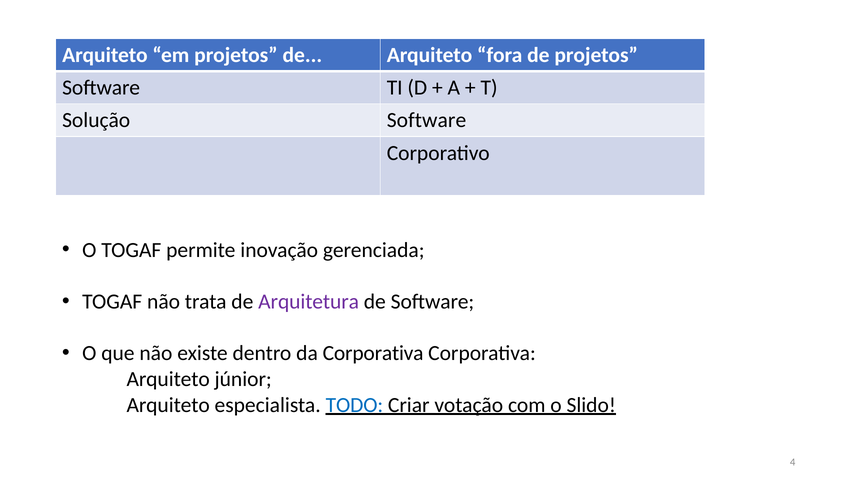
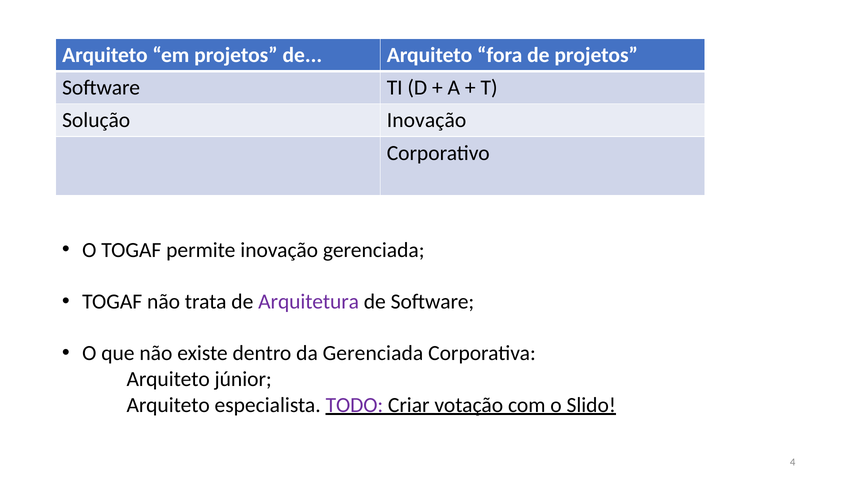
Solução Software: Software -> Inovação (427, 120)
da Corporativa: Corporativa -> Gerenciada (373, 354)
TODO colour: blue -> purple (354, 405)
